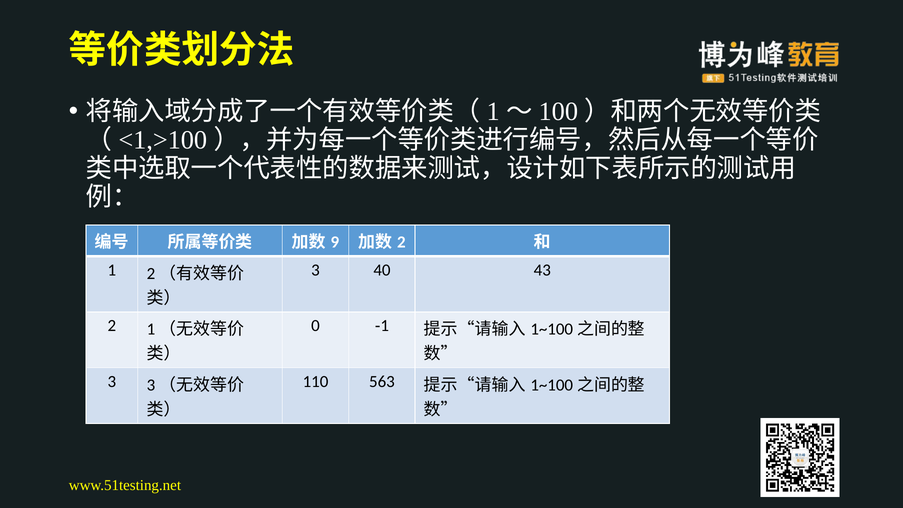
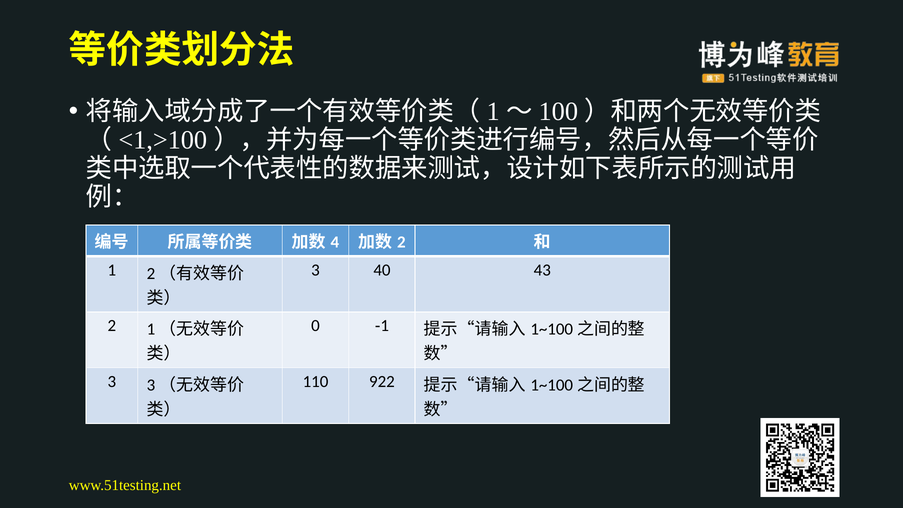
9: 9 -> 4 (335, 242)
563: 563 -> 922 (382, 382)
